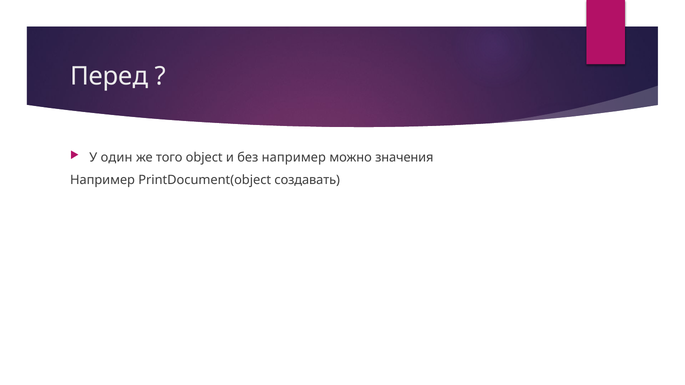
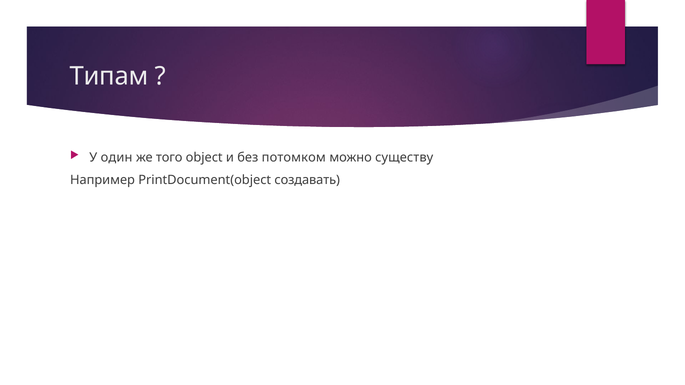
Перед: Перед -> Типам (109, 76)
без например: например -> потомком (294, 157)
значения: значения -> существу (404, 157)
